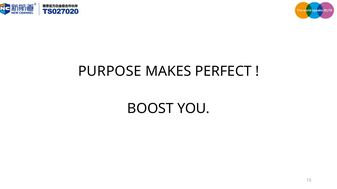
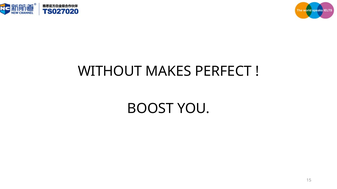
PURPOSE: PURPOSE -> WITHOUT (110, 71)
